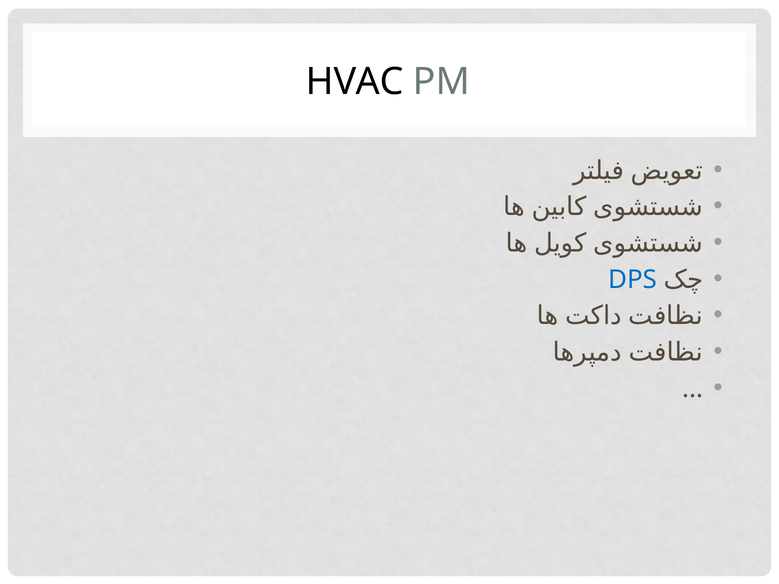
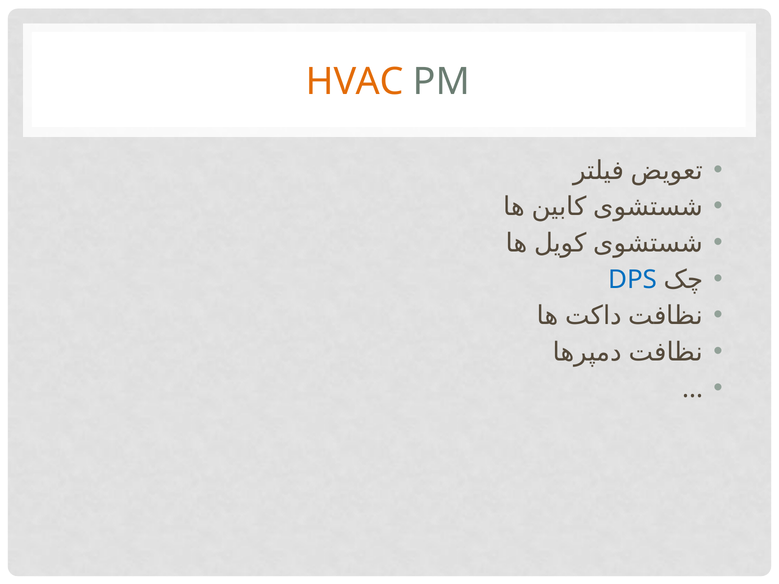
HVAC colour: black -> orange (355, 82)
